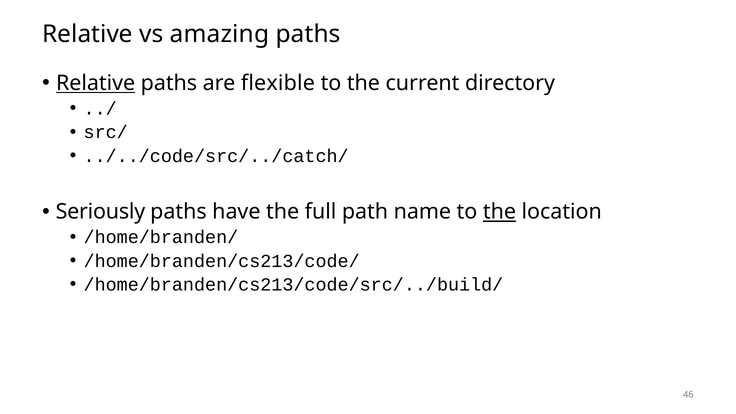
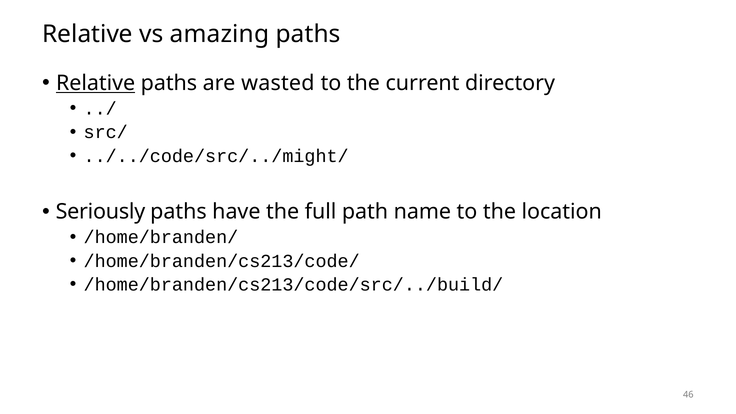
flexible: flexible -> wasted (278, 83)
../../code/src/../catch/: ../../code/src/../catch/ -> ../../code/src/../might/ (216, 156)
the underline: present -> none (499, 212)
